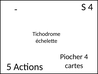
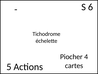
S 4: 4 -> 6 (91, 7)
